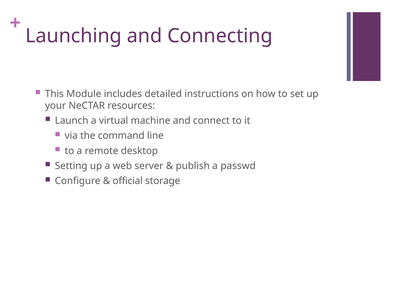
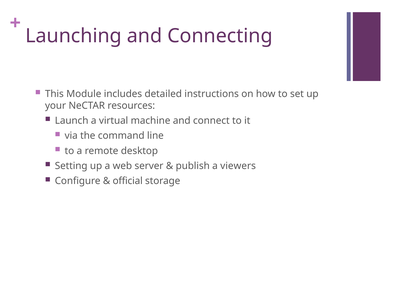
passwd: passwd -> viewers (238, 166)
